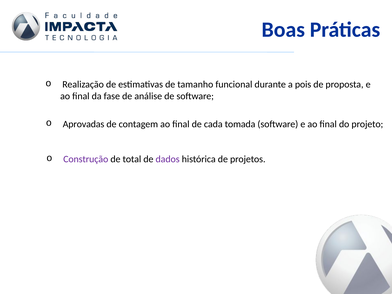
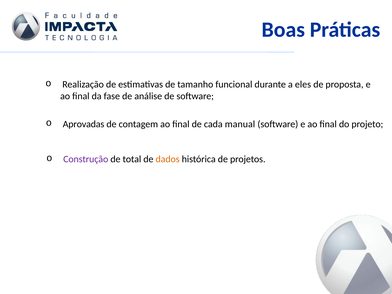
pois: pois -> eles (303, 84)
tomada: tomada -> manual (240, 124)
dados colour: purple -> orange (168, 159)
